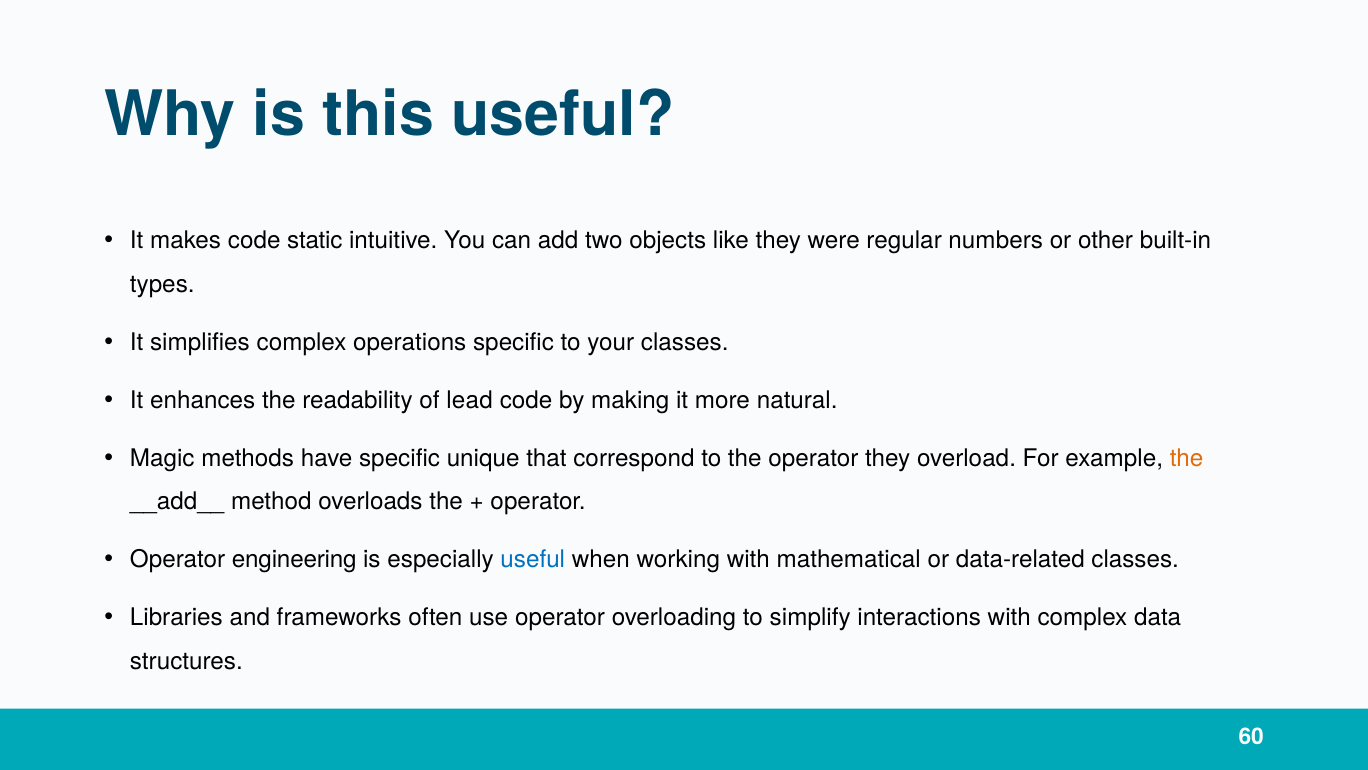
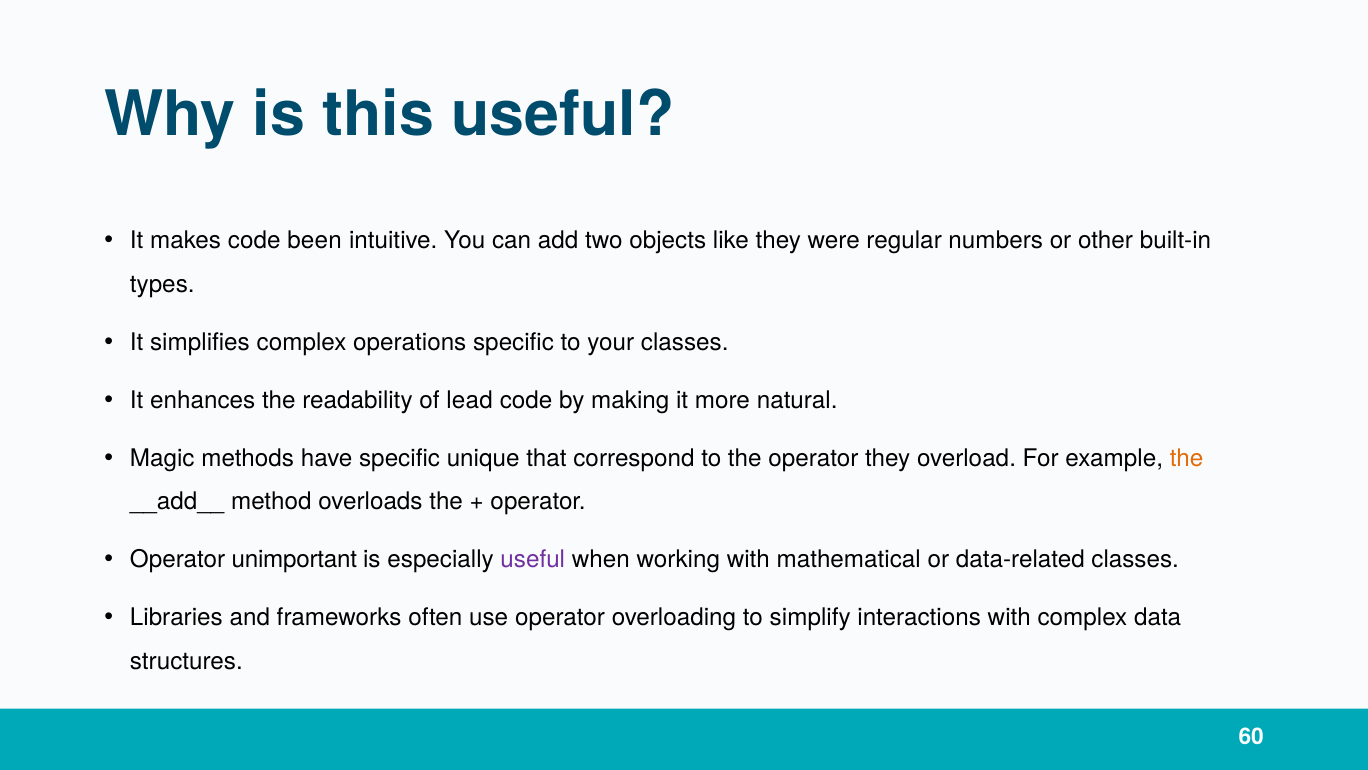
static: static -> been (315, 241)
engineering: engineering -> unimportant (294, 560)
useful colour: blue -> purple (533, 560)
